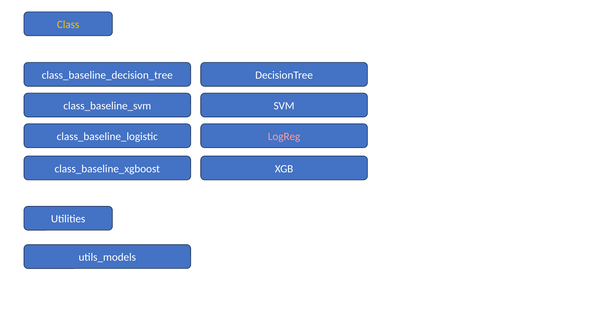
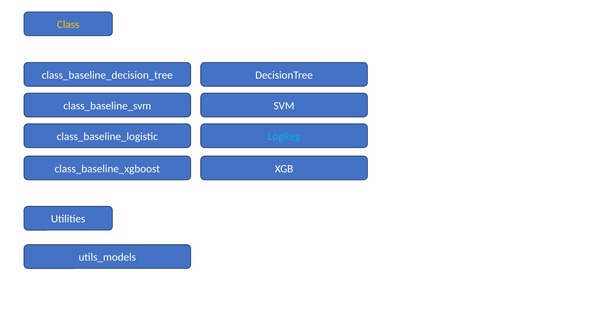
LogReg colour: pink -> light blue (284, 137)
